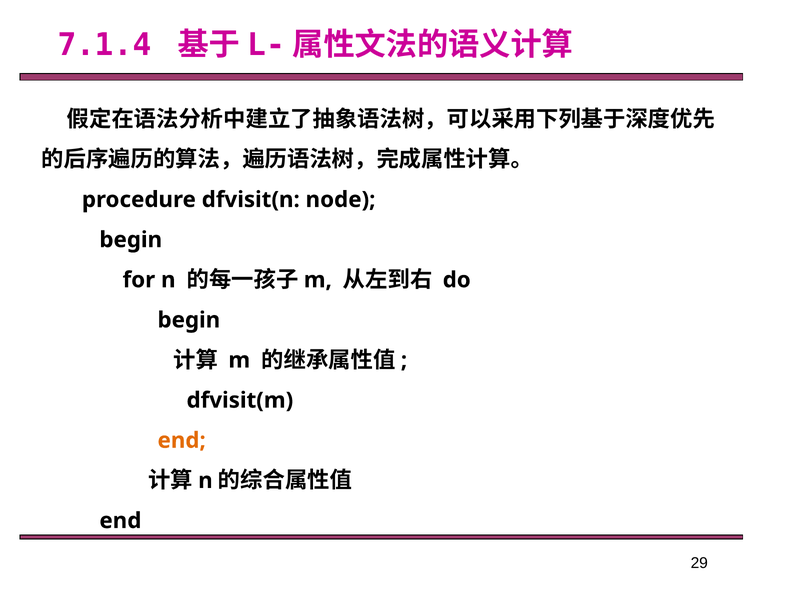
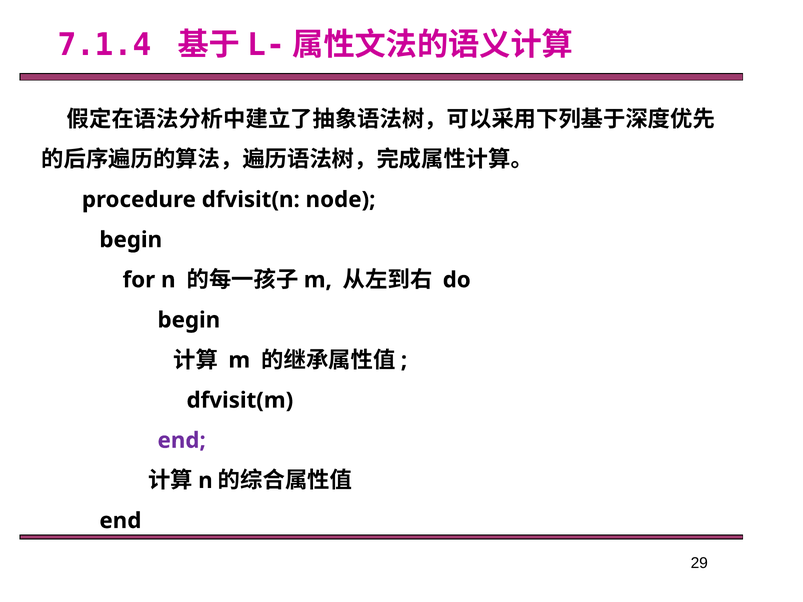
end colour: orange -> purple (182, 441)
